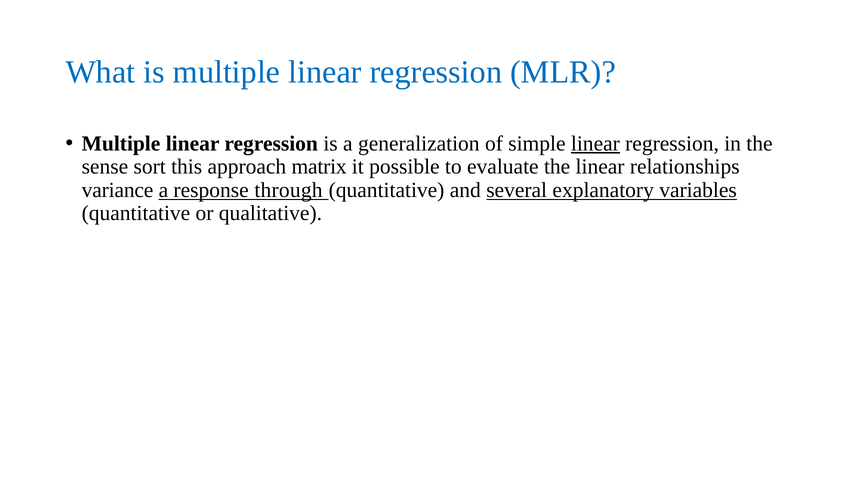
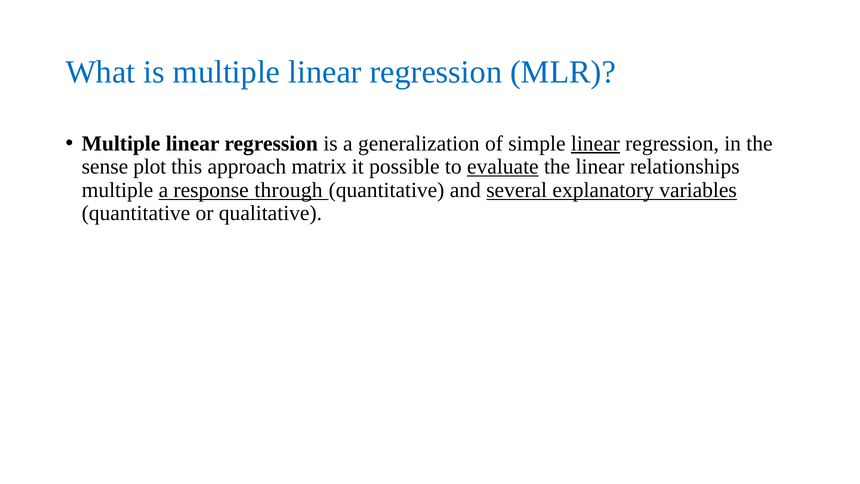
sort: sort -> plot (150, 167)
evaluate underline: none -> present (503, 167)
variance: variance -> multiple (117, 190)
